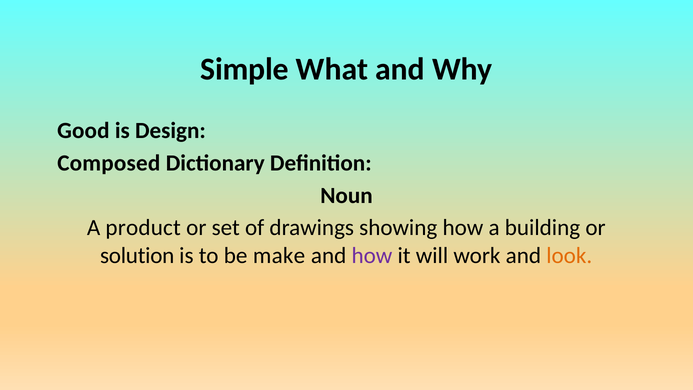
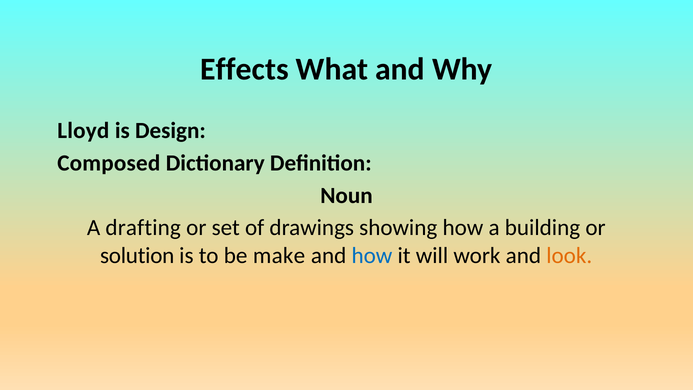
Simple: Simple -> Effects (244, 69)
Good: Good -> Lloyd (83, 131)
product: product -> drafting (143, 228)
how colour: purple -> blue (372, 255)
